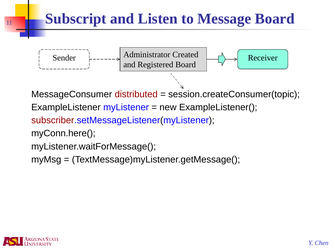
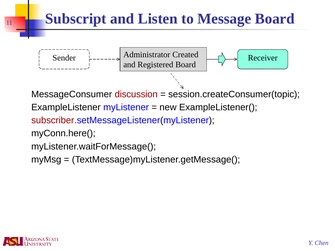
distributed: distributed -> discussion (136, 94)
